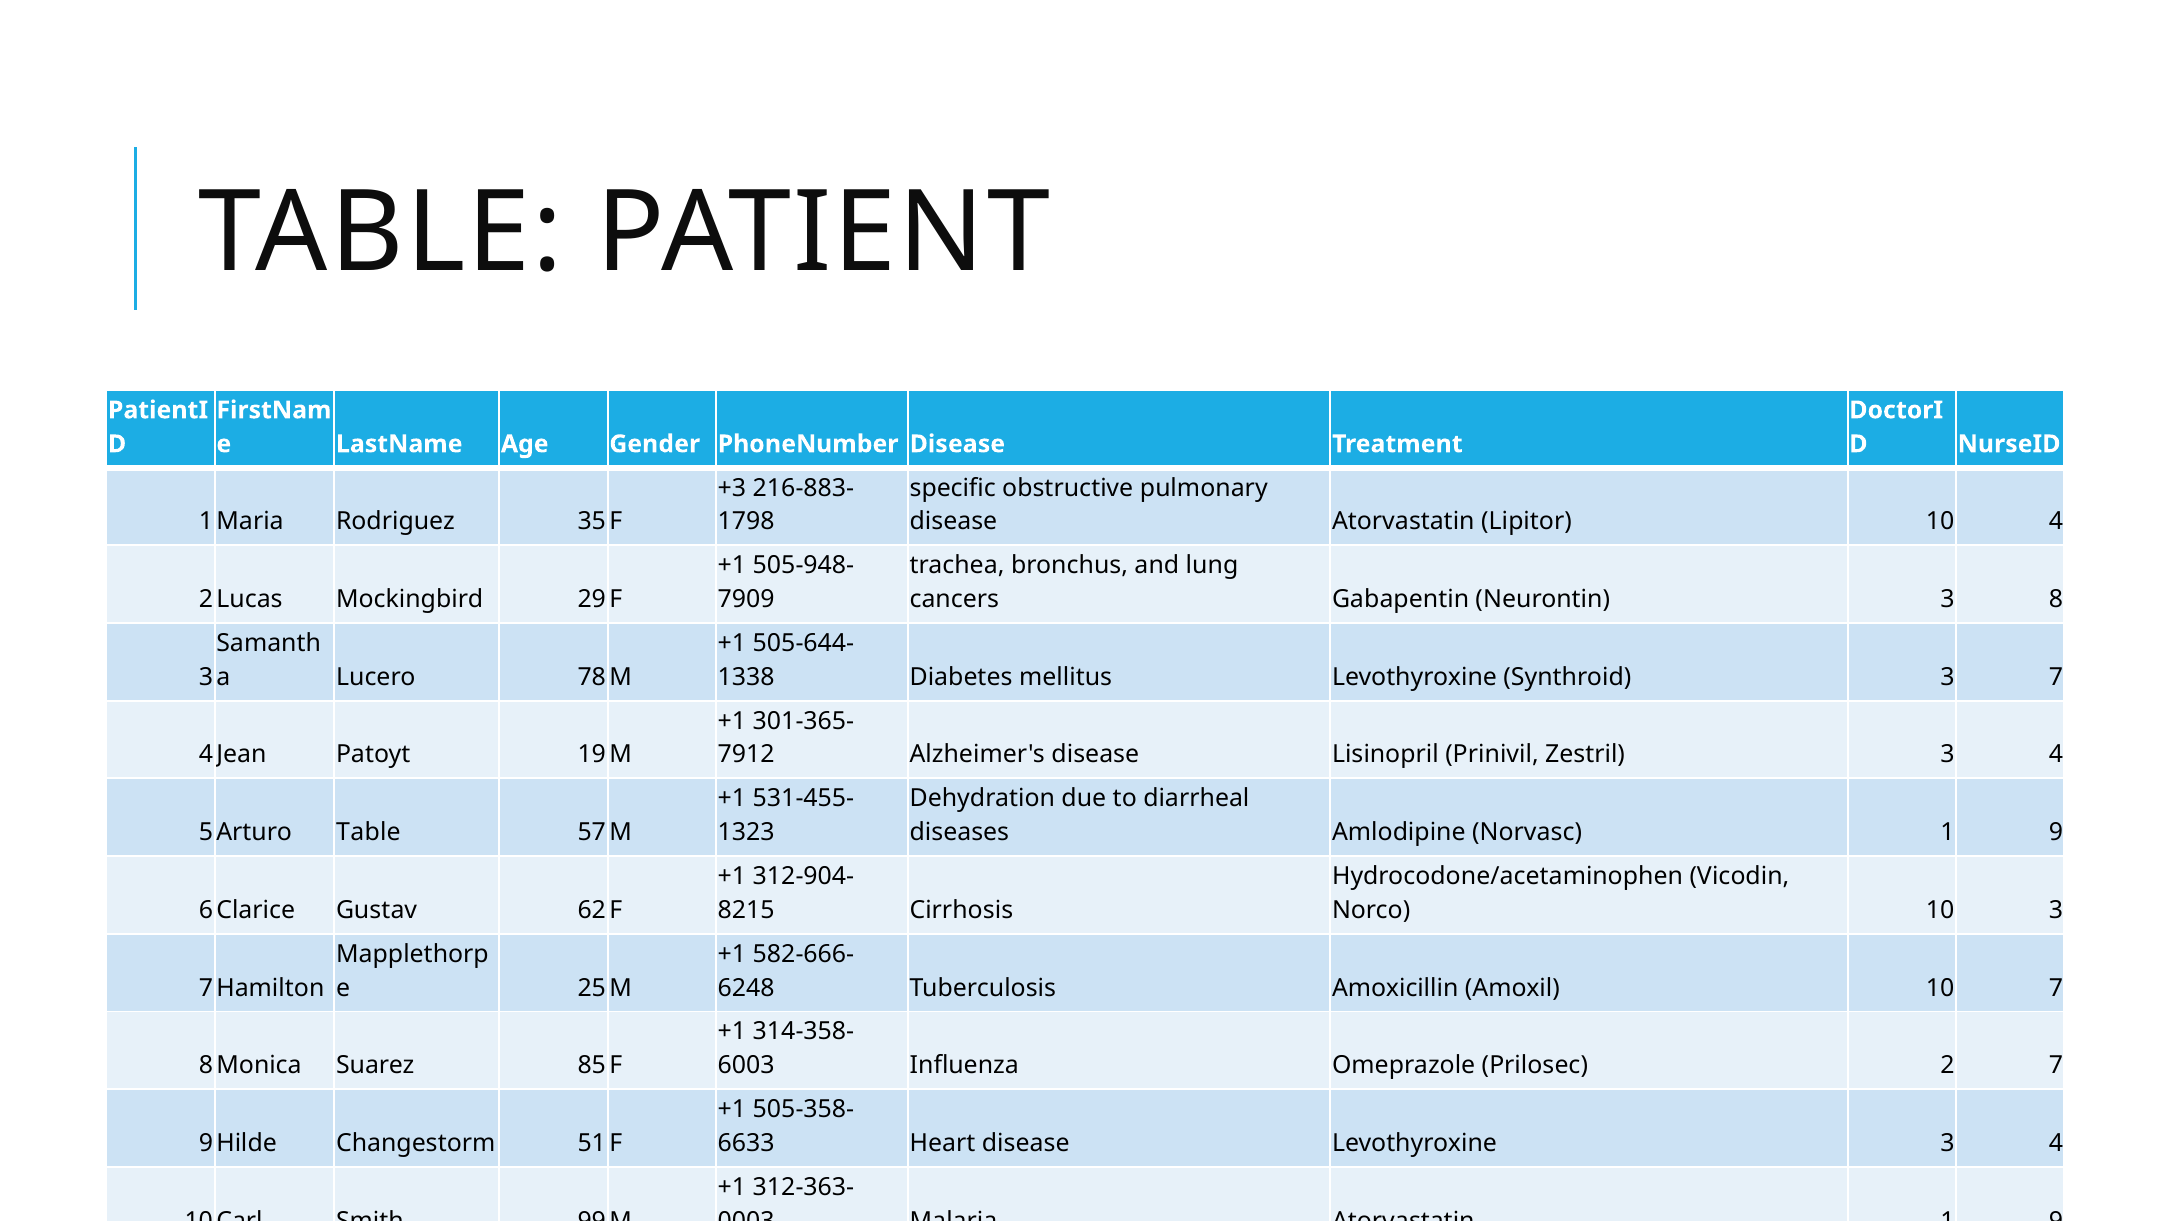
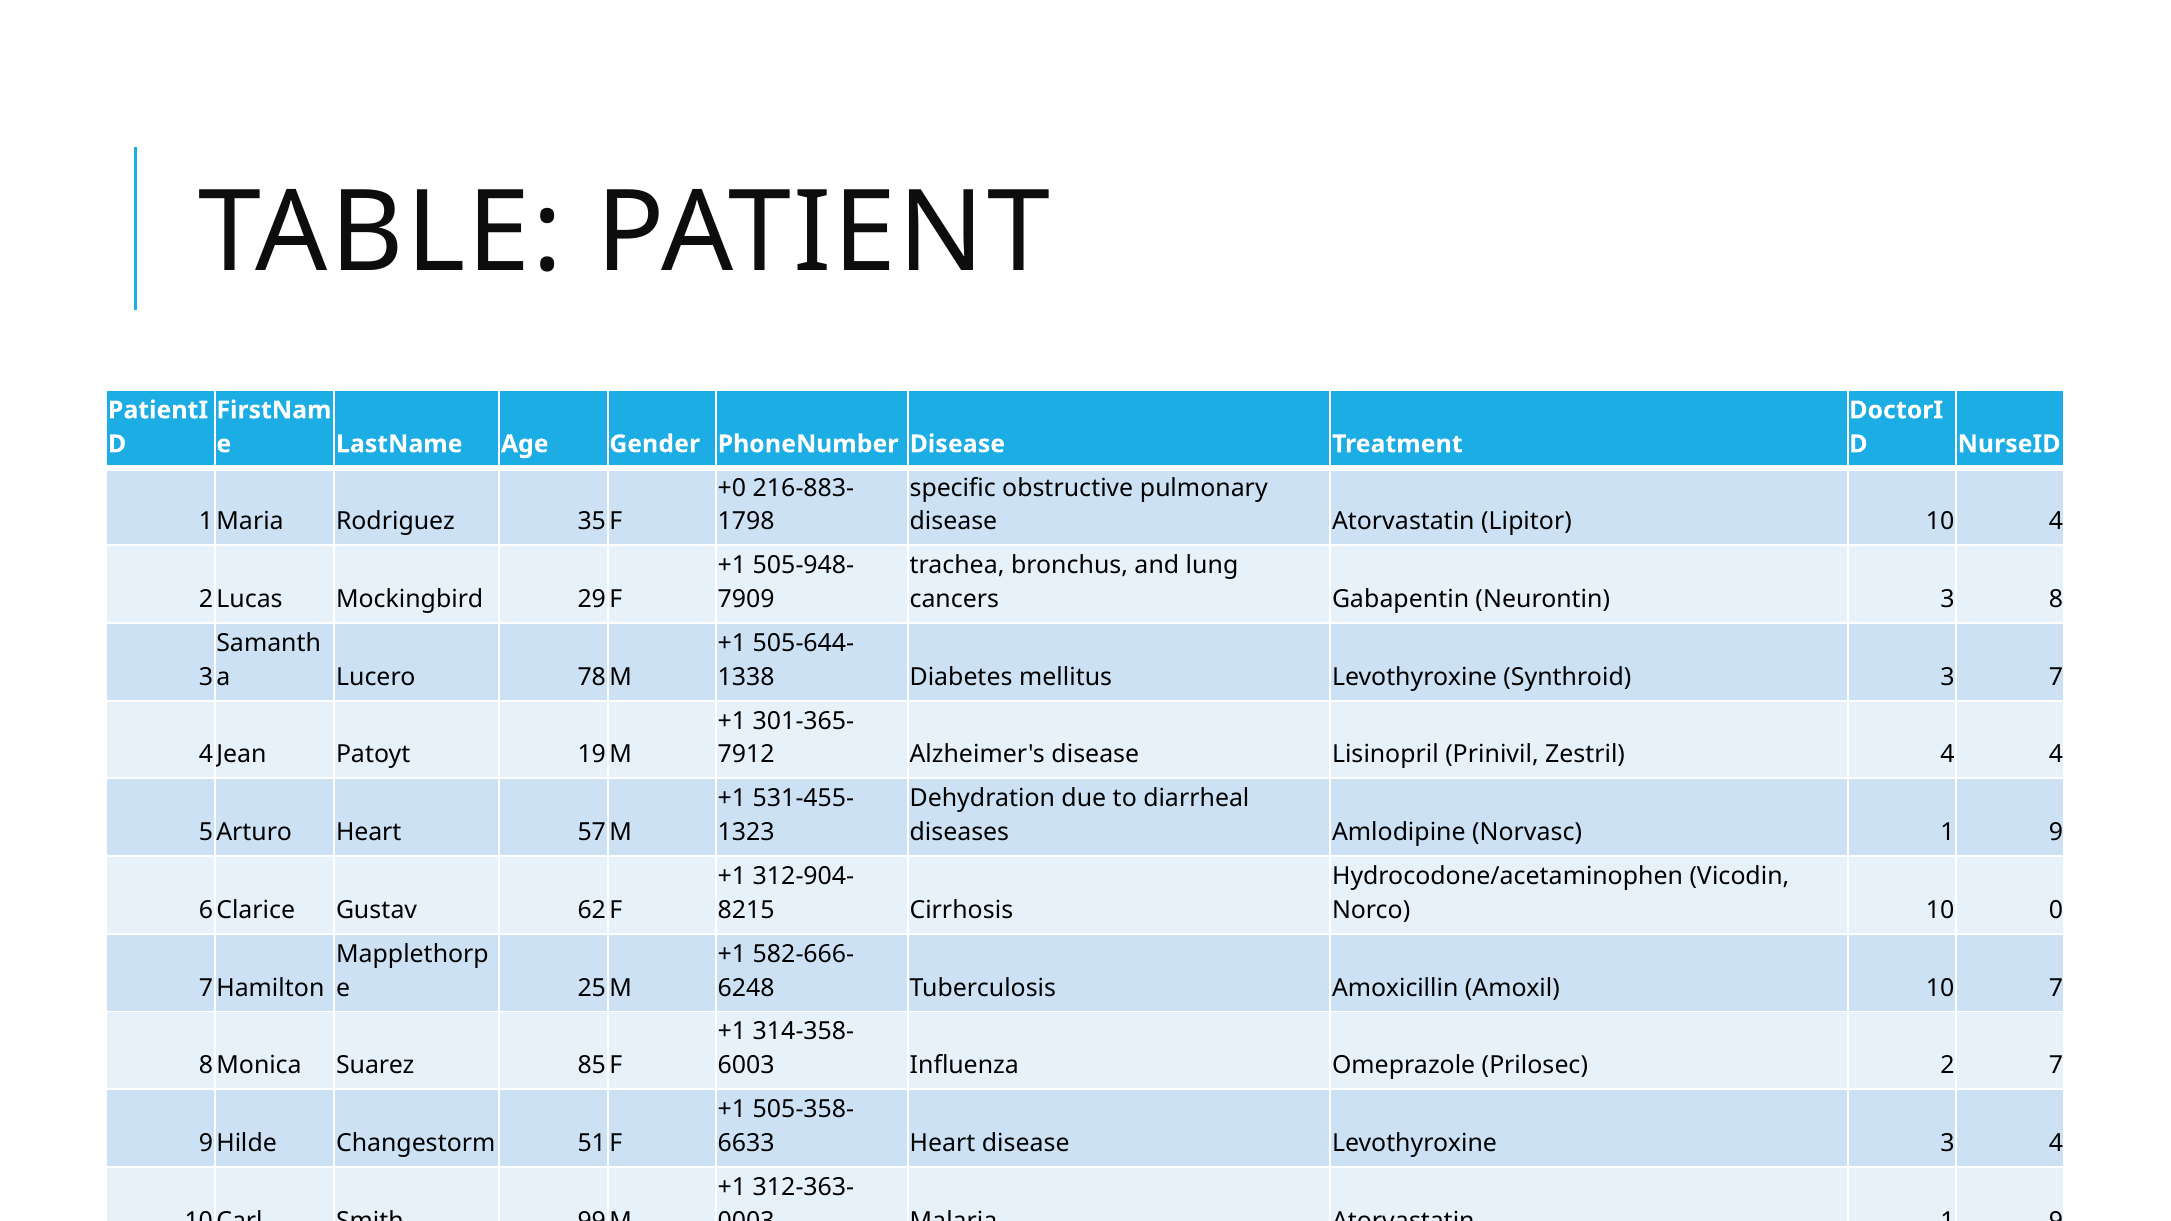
+3: +3 -> +0 (732, 488)
Zestril 3: 3 -> 4 (1947, 755)
Table: Table -> Heart (369, 833)
10 3: 3 -> 0 (2056, 910)
